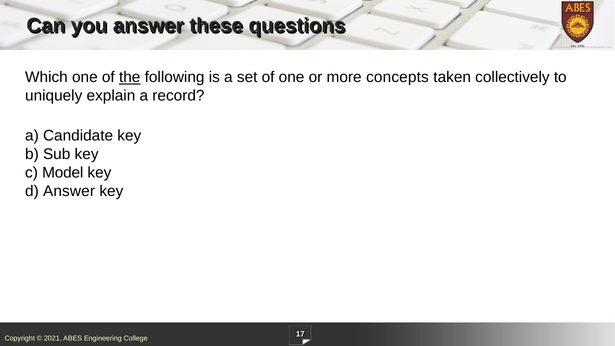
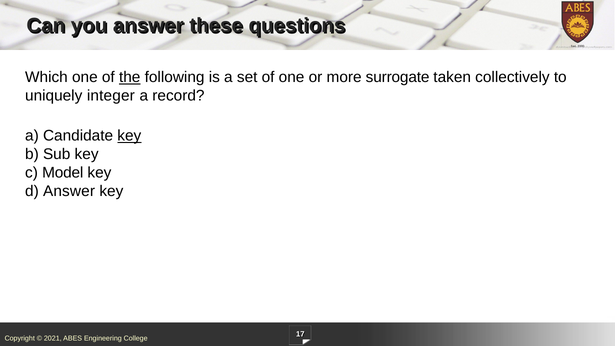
concepts: concepts -> surrogate (398, 77)
explain: explain -> integer (111, 96)
key underline: none -> present (129, 136)
